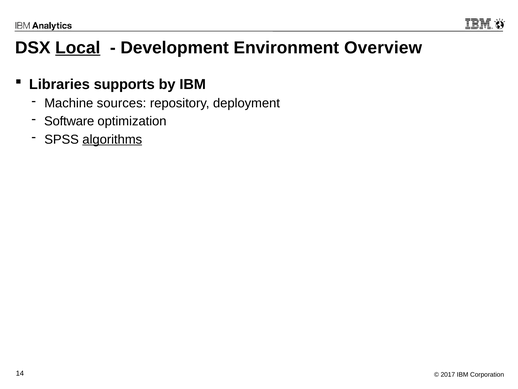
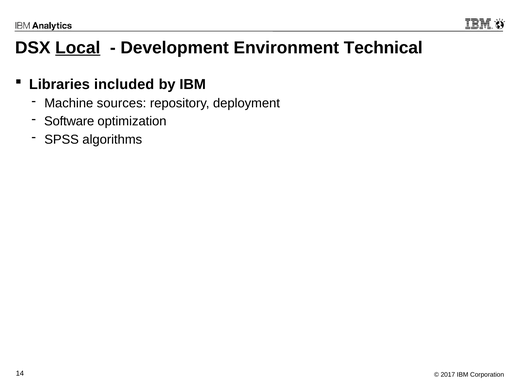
Overview: Overview -> Technical (383, 48)
supports: supports -> included (124, 84)
algorithms underline: present -> none (112, 139)
